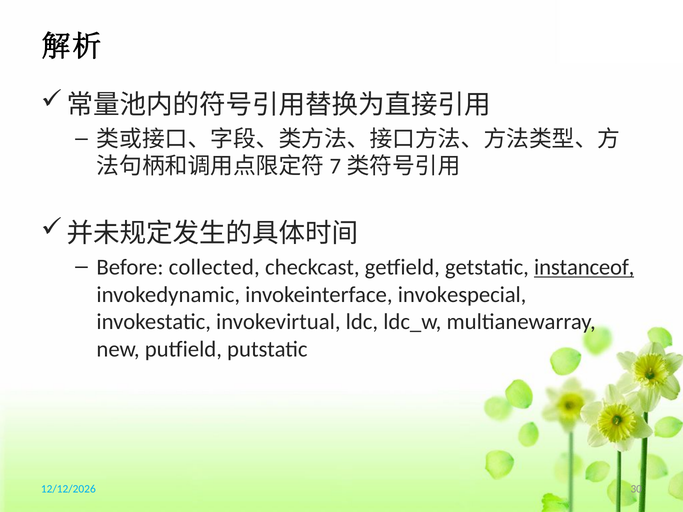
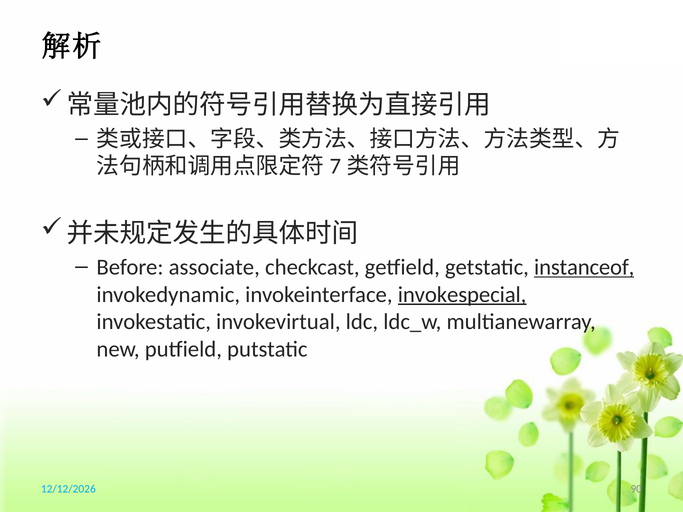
collected: collected -> associate (214, 267)
invokespecial underline: none -> present (462, 295)
30: 30 -> 90 (636, 489)
